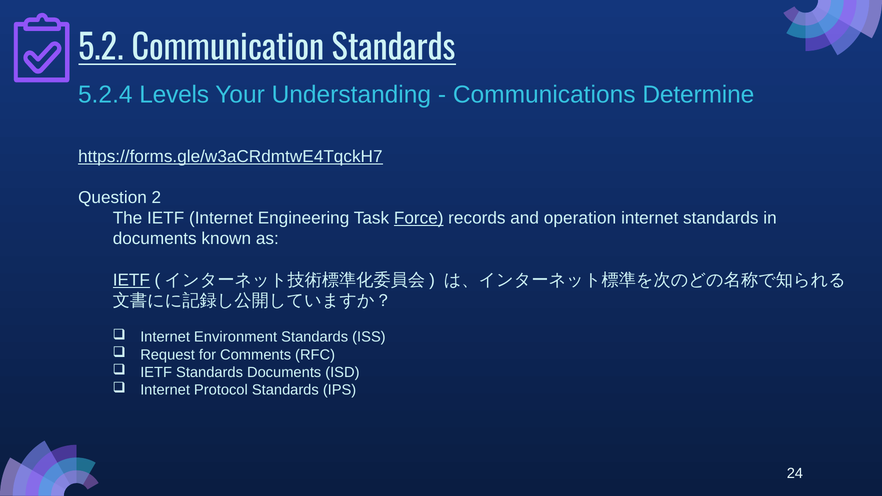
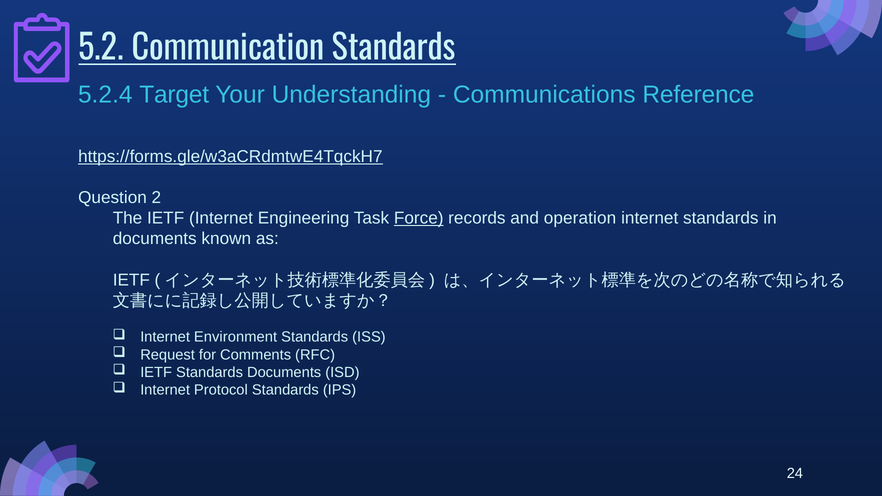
Levels: Levels -> Target (174, 95)
Determine: Determine -> Reference (698, 95)
IETF underline: present -> none (131, 280)
